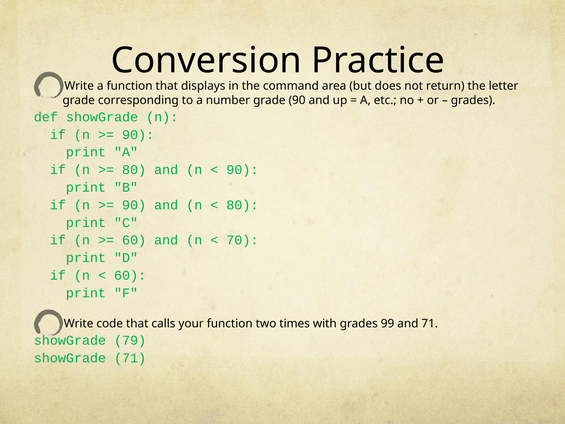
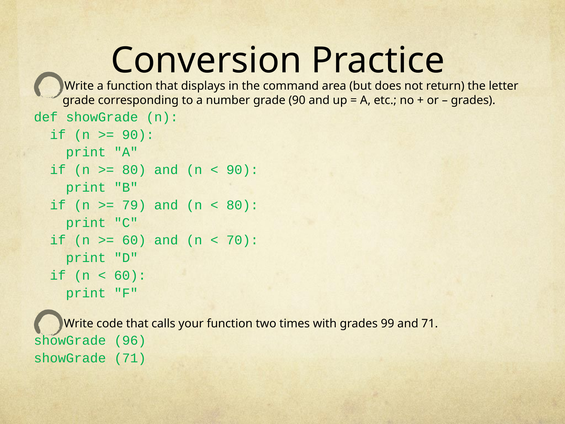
90: 90 -> 79 (134, 205)
79: 79 -> 96 (130, 340)
